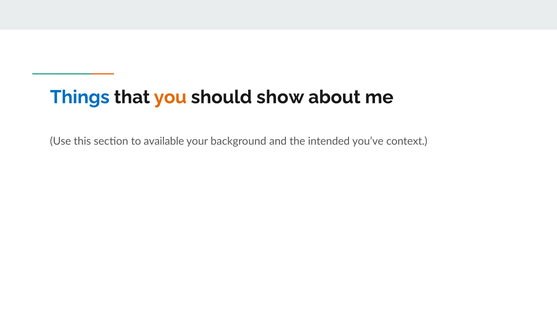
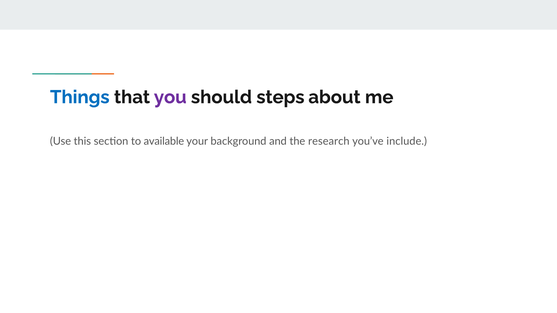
you colour: orange -> purple (170, 97)
show: show -> steps (280, 97)
intended: intended -> research (329, 141)
context: context -> include (407, 141)
